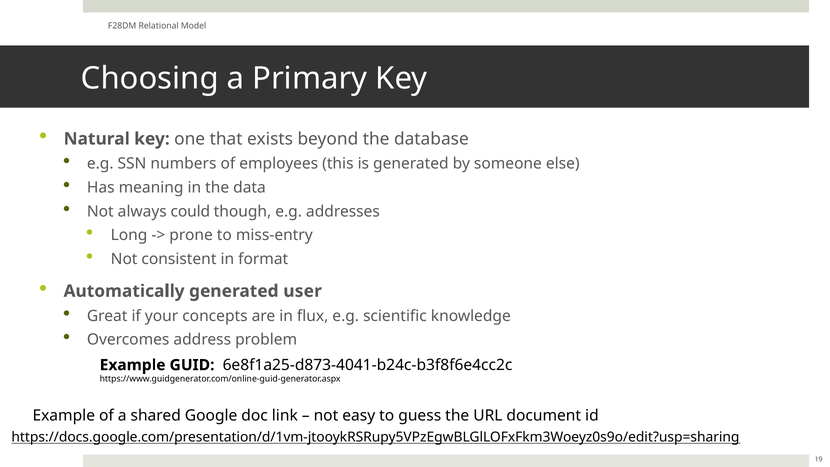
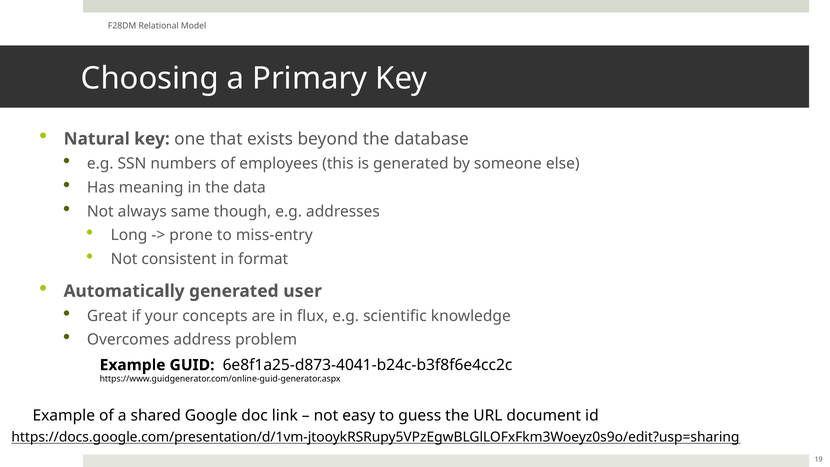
could: could -> same (190, 211)
